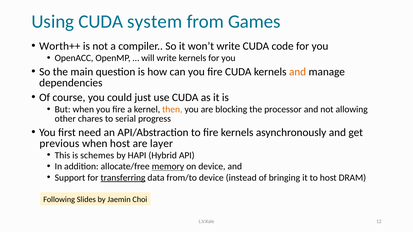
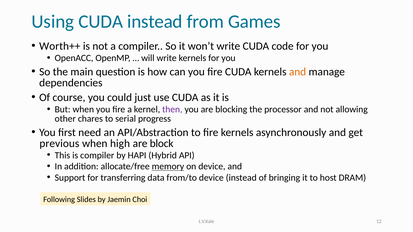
CUDA system: system -> instead (155, 22)
then colour: orange -> purple (172, 110)
when host: host -> high (120, 144)
layer: layer -> block (162, 144)
is schemes: schemes -> compiler (97, 156)
transferring underline: present -> none (123, 178)
